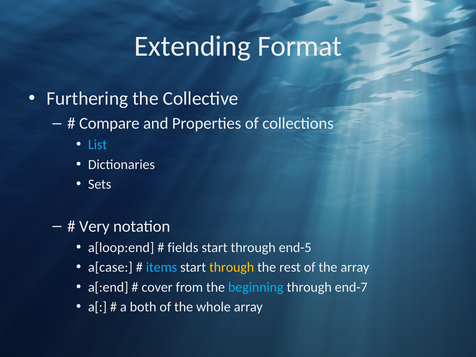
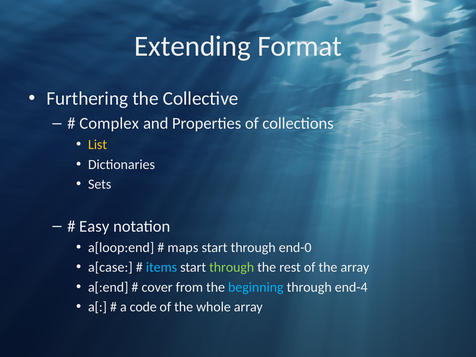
Compare: Compare -> Complex (109, 123)
List colour: light blue -> yellow (98, 145)
Very: Very -> Easy (94, 226)
fields: fields -> maps (183, 248)
end-5: end-5 -> end-0 (295, 248)
through colour: yellow -> light green (232, 267)
end-7: end-7 -> end-4 (351, 287)
both: both -> code (143, 307)
